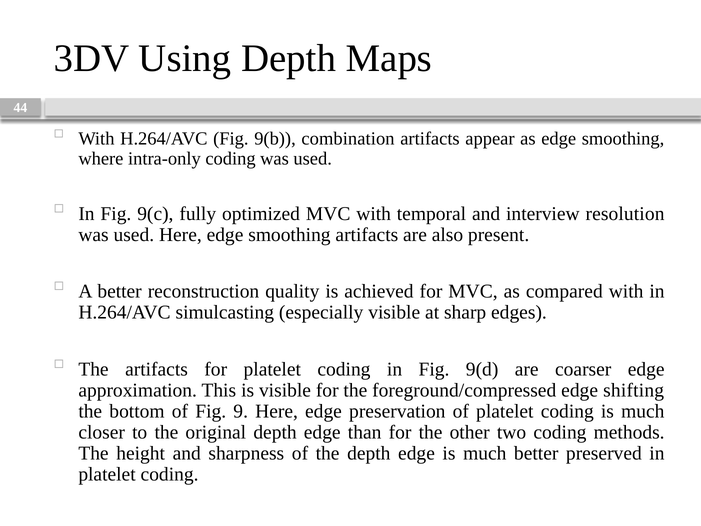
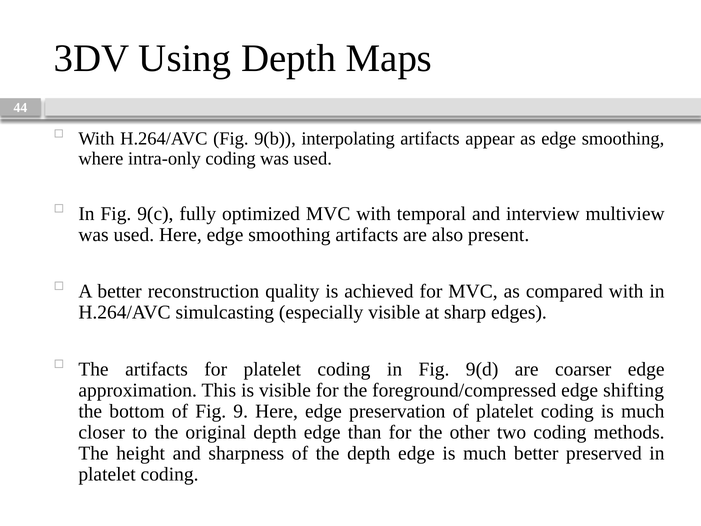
combination: combination -> interpolating (348, 139)
resolution: resolution -> multiview (625, 214)
